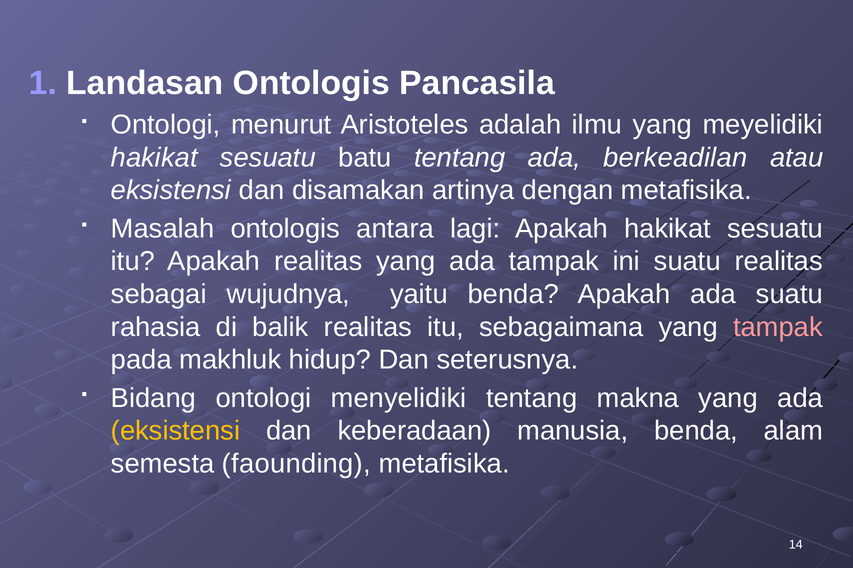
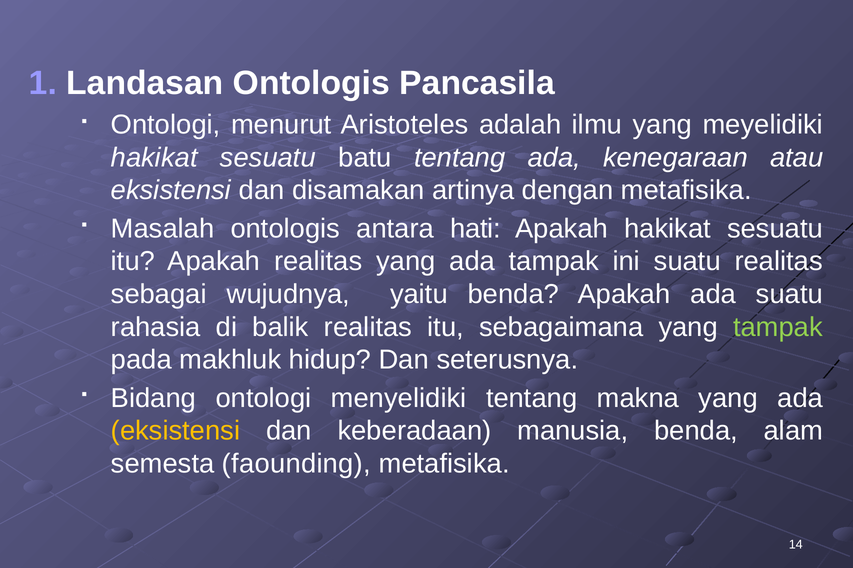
berkeadilan: berkeadilan -> kenegaraan (676, 158)
lagi: lagi -> hati (475, 229)
tampak colour: pink -> light green (778, 327)
